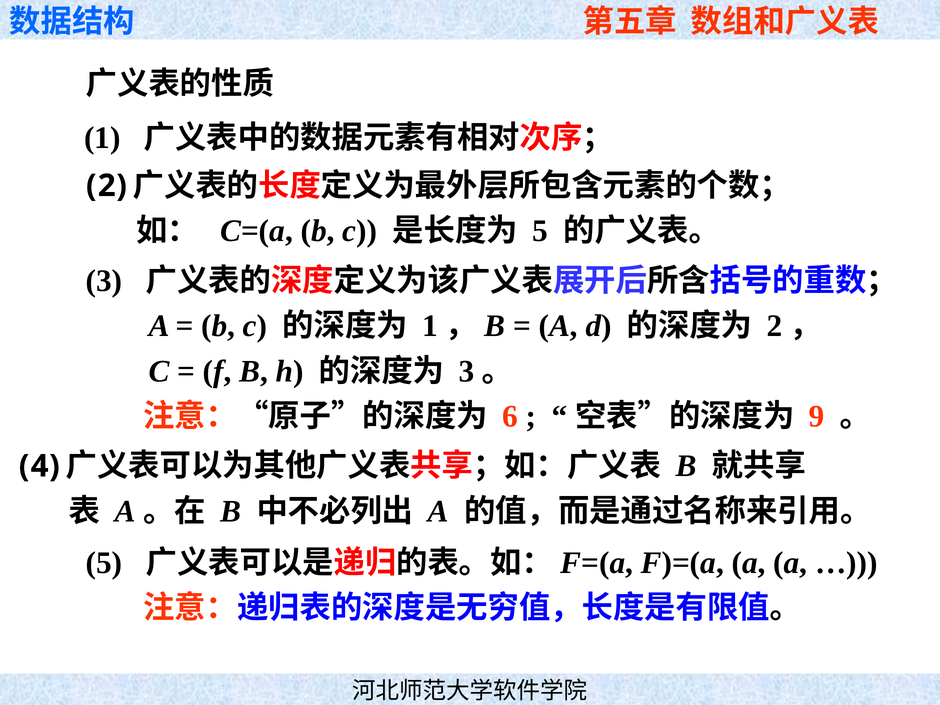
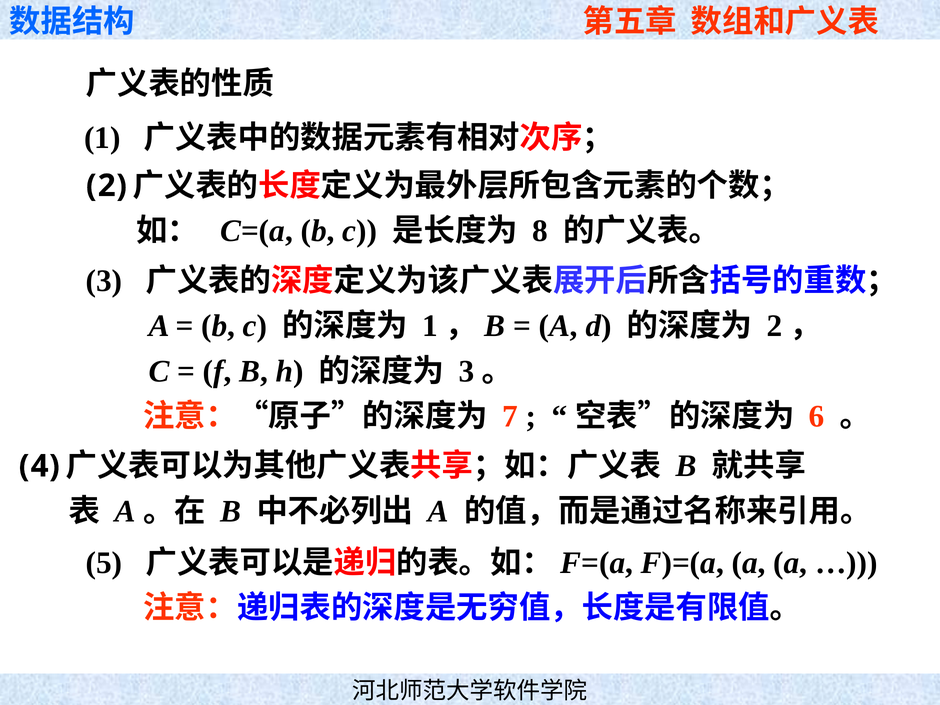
5: 5 -> 8 (540, 231)
6: 6 -> 7 (510, 416)
9: 9 -> 6 (817, 416)
